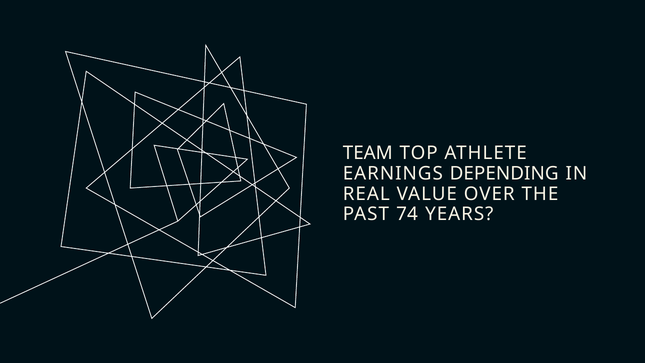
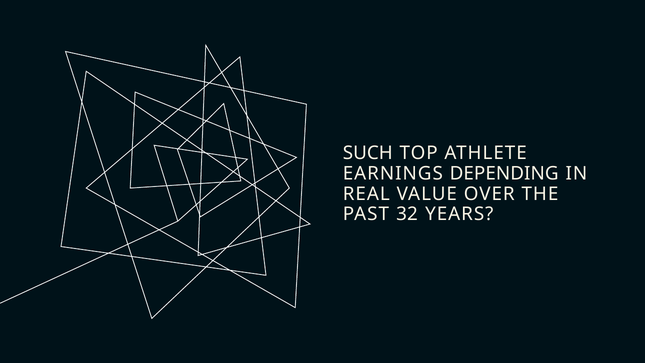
TEAM: TEAM -> SUCH (368, 153)
74: 74 -> 32 (407, 214)
